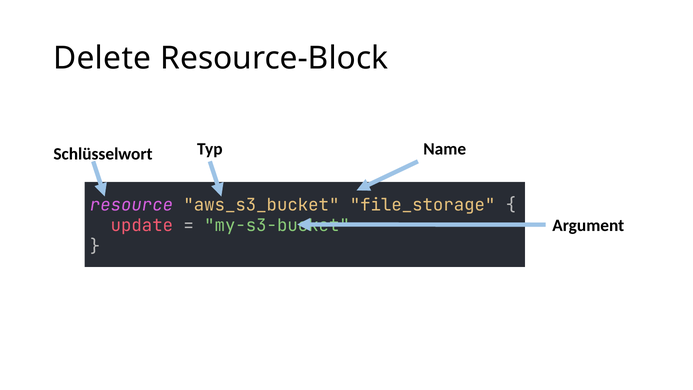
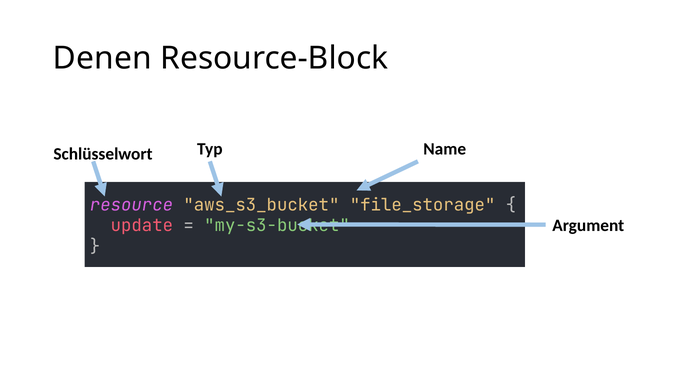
Delete: Delete -> Denen (102, 58)
